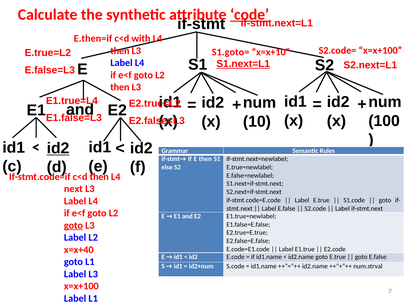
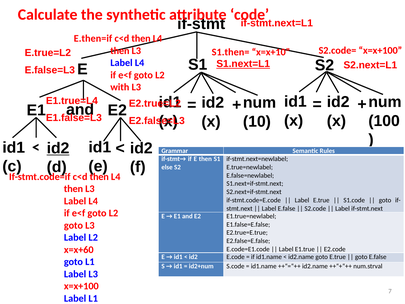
code underline: present -> none (250, 15)
with: with -> then (141, 39)
S1.goto=: S1.goto= -> S1.then= (231, 52)
then: then -> with (120, 87)
next: next -> then (73, 189)
goto underline: present -> none (73, 225)
x=x+40: x=x+40 -> x=x+60 (79, 249)
